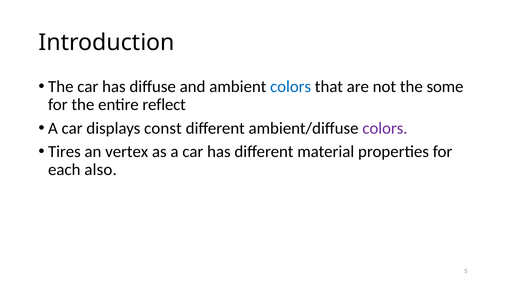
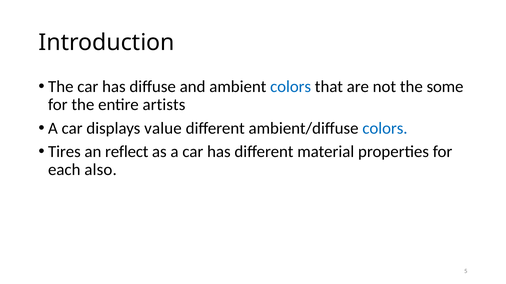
reflect: reflect -> artists (164, 105)
const: const -> value (163, 128)
colors colour: purple -> blue (385, 128)
vertex: vertex -> reflect (127, 152)
